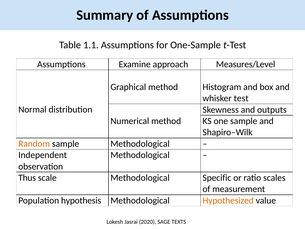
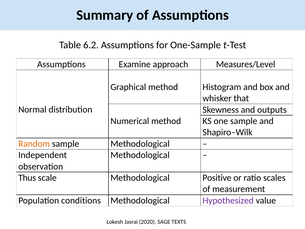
1.1: 1.1 -> 6.2 (91, 45)
test: test -> that (241, 98)
Specific: Specific -> Positive (217, 178)
hypothesis: hypothesis -> conditions (81, 200)
Hypothesized colour: orange -> purple (228, 200)
